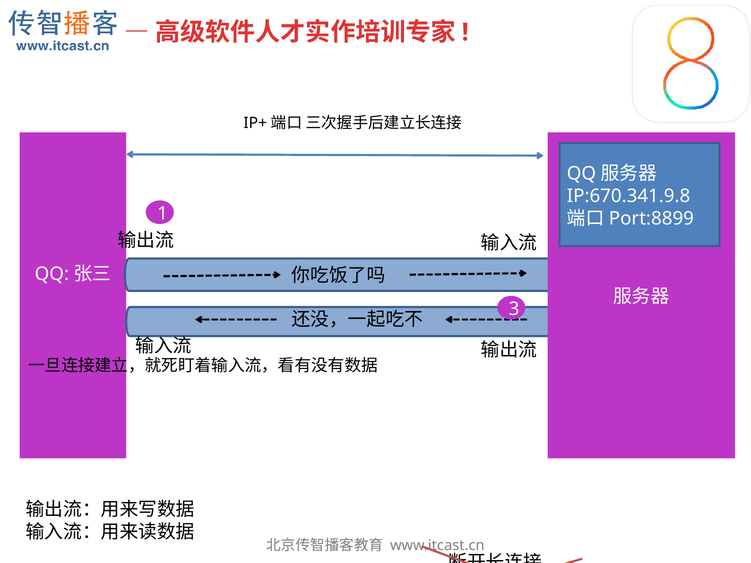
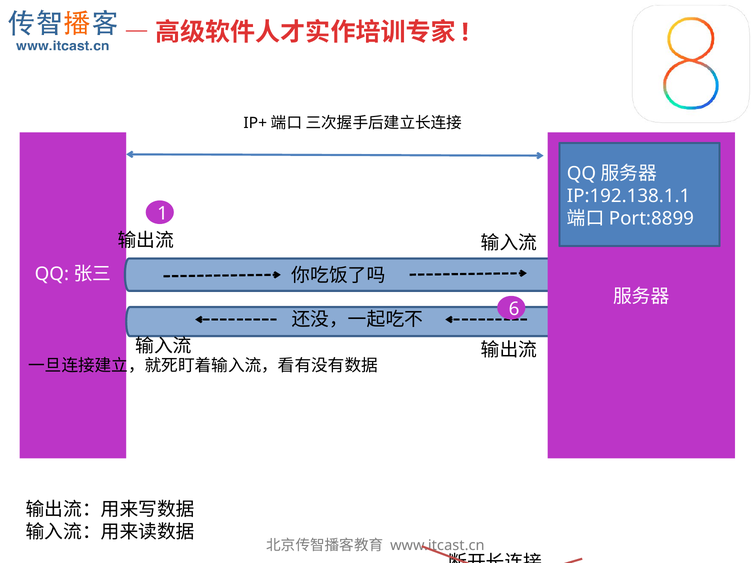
IP:670.341.9.8: IP:670.341.9.8 -> IP:192.138.1.1 (629, 196)
3: 3 -> 6 (514, 309)
